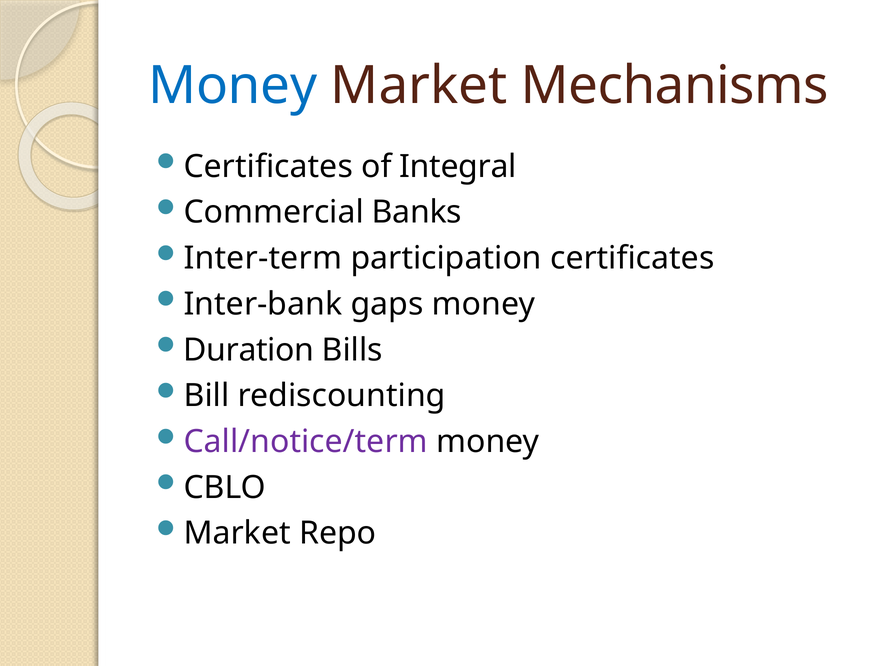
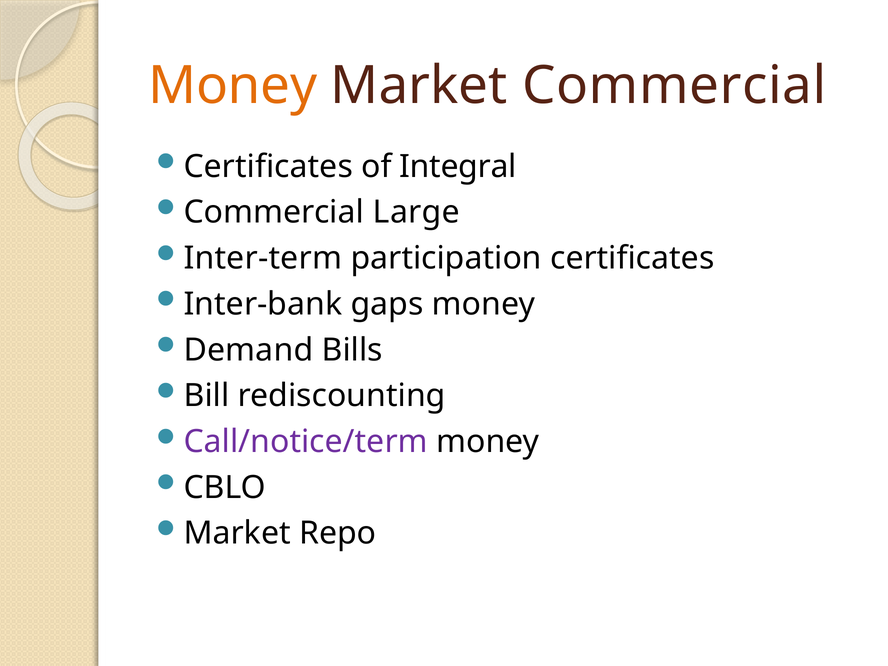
Money colour: blue -> orange (233, 86)
Market Mechanisms: Mechanisms -> Commercial (674, 86)
Banks: Banks -> Large (416, 212)
Duration: Duration -> Demand (248, 350)
